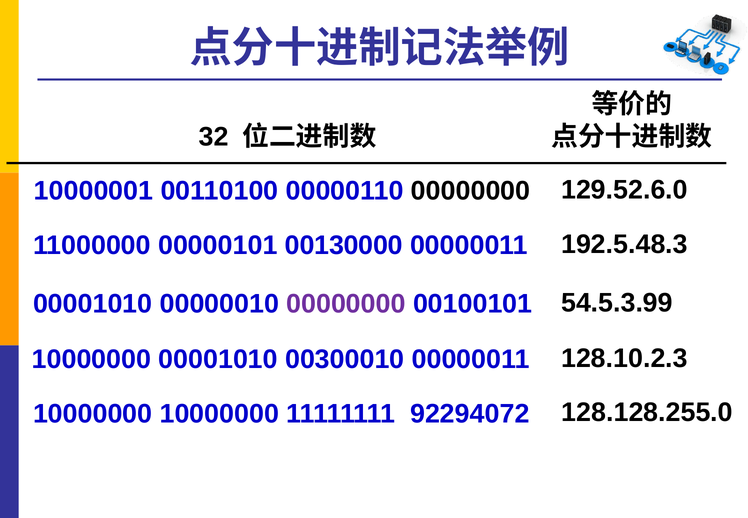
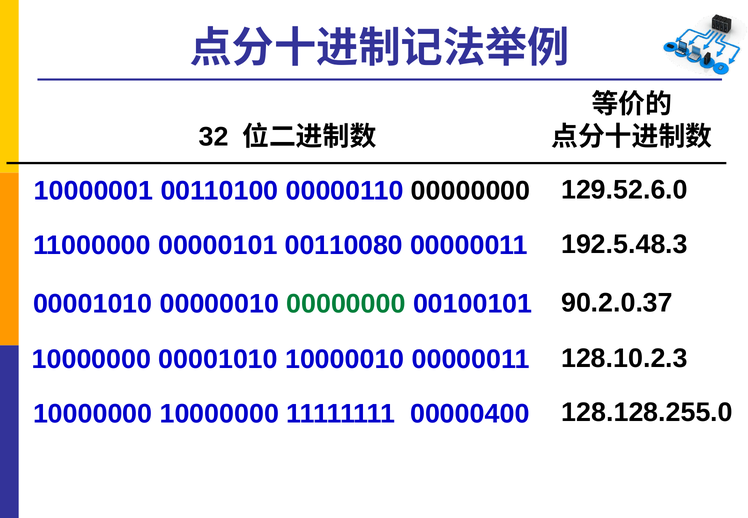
00130000: 00130000 -> 00110080 (344, 246)
00000000 colour: purple -> green (346, 304)
54.5.3.99: 54.5.3.99 -> 90.2.0.37 (617, 303)
00300010: 00300010 -> 10000010 (345, 359)
92294072: 92294072 -> 00000400 (470, 414)
